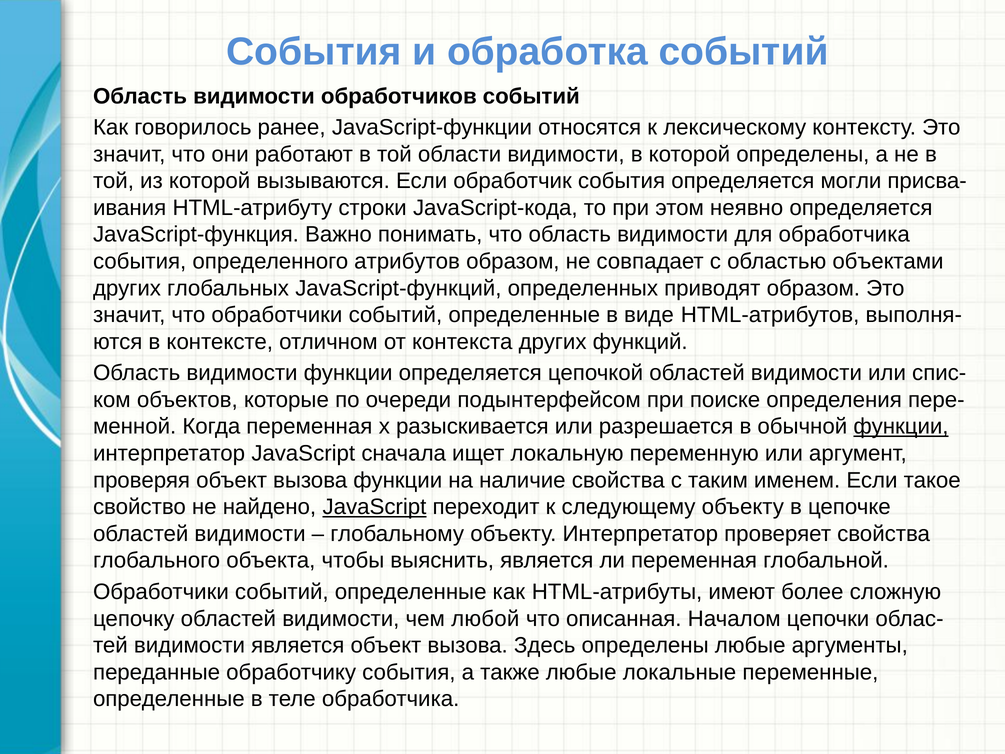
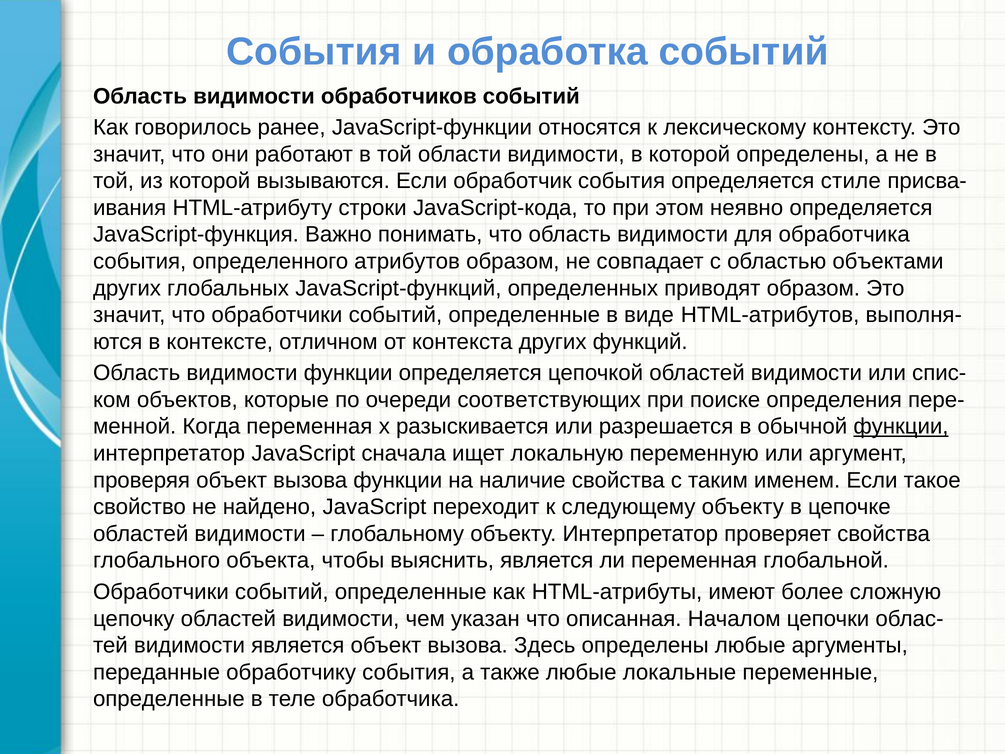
могли: могли -> стиле (851, 181)
подынтерфейсом: подынтерфейсом -> соответствующих (549, 400)
JavaScript underline: present -> none (374, 507)
любой: любой -> указан (485, 618)
